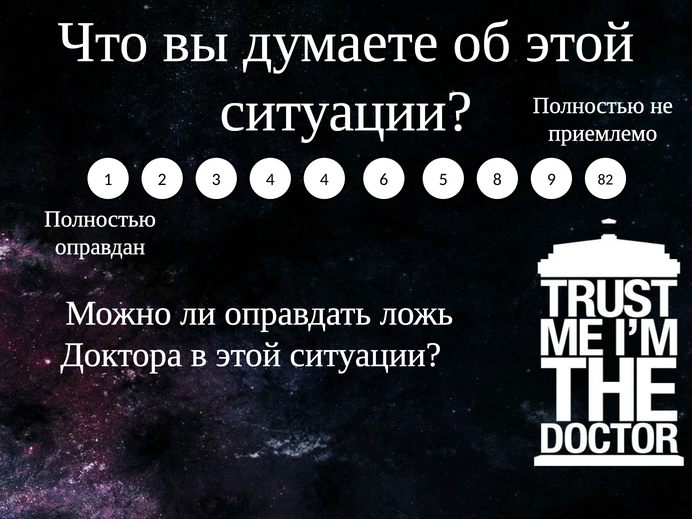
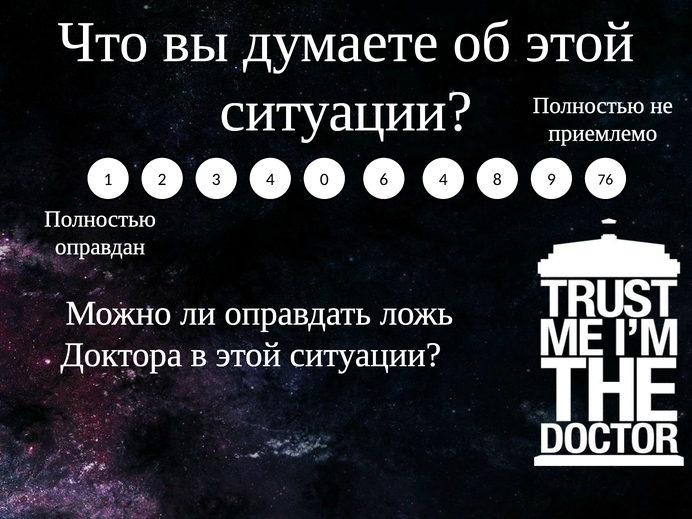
4 4: 4 -> 0 (324, 180)
6 5: 5 -> 4 (443, 180)
82: 82 -> 76 (605, 179)
